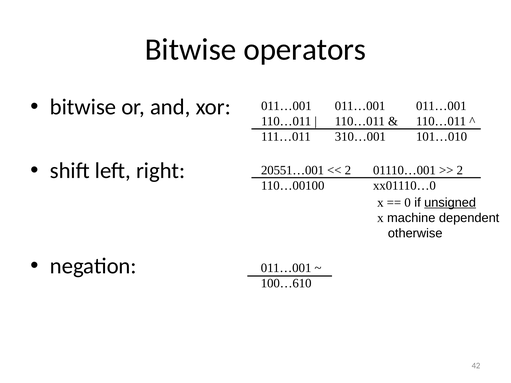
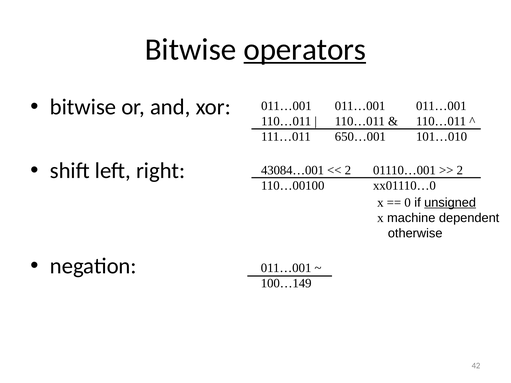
operators underline: none -> present (305, 49)
310…001: 310…001 -> 650…001 (360, 137)
20551…001: 20551…001 -> 43084…001 (293, 170)
100…610: 100…610 -> 100…149 (286, 283)
